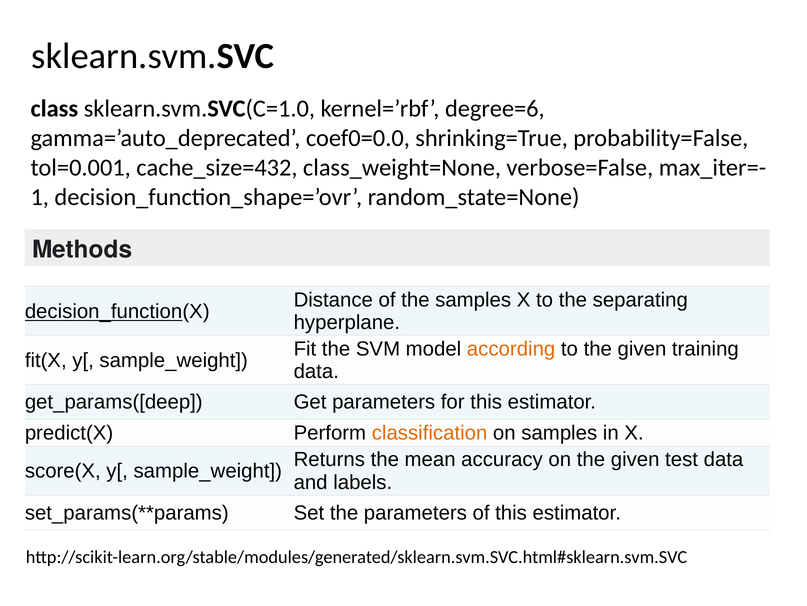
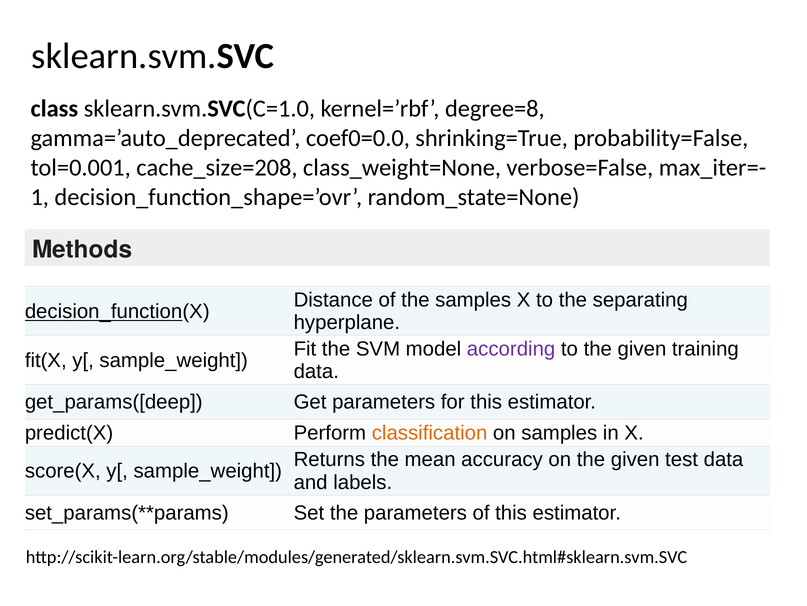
degree=6: degree=6 -> degree=8 (495, 109)
cache_size=432: cache_size=432 -> cache_size=208 (217, 167)
according colour: orange -> purple (511, 349)
